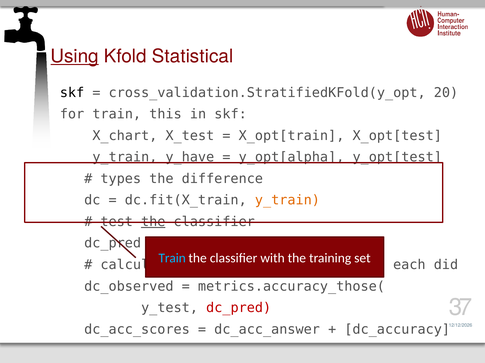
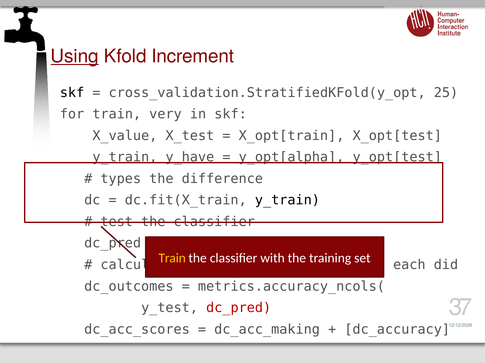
Statistical: Statistical -> Increment (193, 57)
20: 20 -> 25 (446, 93)
this: this -> very (165, 114)
X_chart: X_chart -> X_value (125, 136)
y_train colour: orange -> black (287, 201)
the underline: present -> none (153, 222)
Train colour: light blue -> yellow (172, 259)
dc_observed: dc_observed -> dc_outcomes (129, 287)
metrics.accuracy_those(: metrics.accuracy_those( -> metrics.accuracy_ncols( (291, 287)
dc_acc_answer: dc_acc_answer -> dc_acc_making (267, 330)
